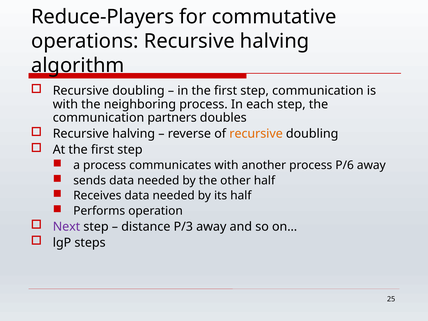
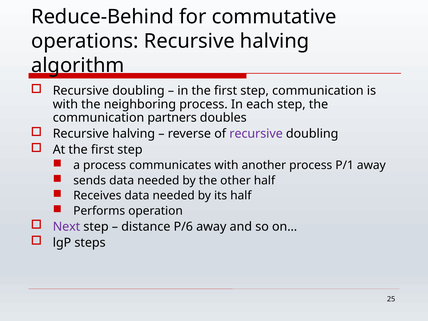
Reduce-Players: Reduce-Players -> Reduce-Behind (103, 17)
recursive colour: orange -> purple (256, 134)
P/6: P/6 -> P/1 (345, 165)
P/3: P/3 -> P/6 (183, 227)
